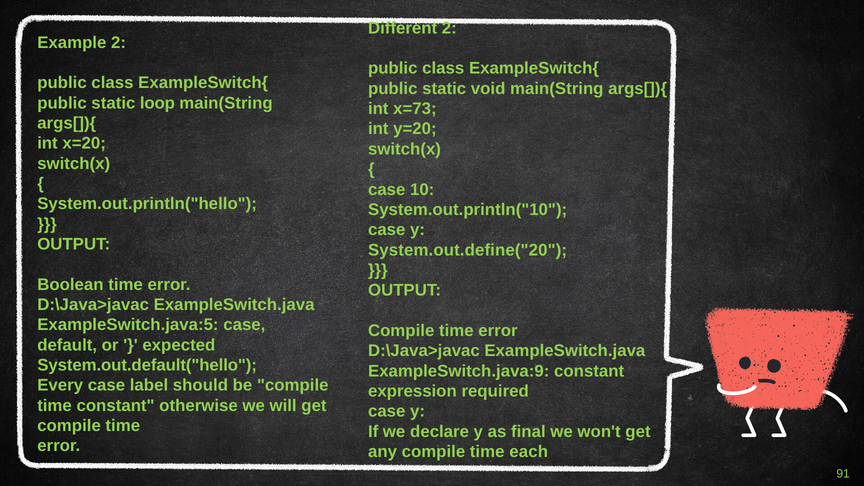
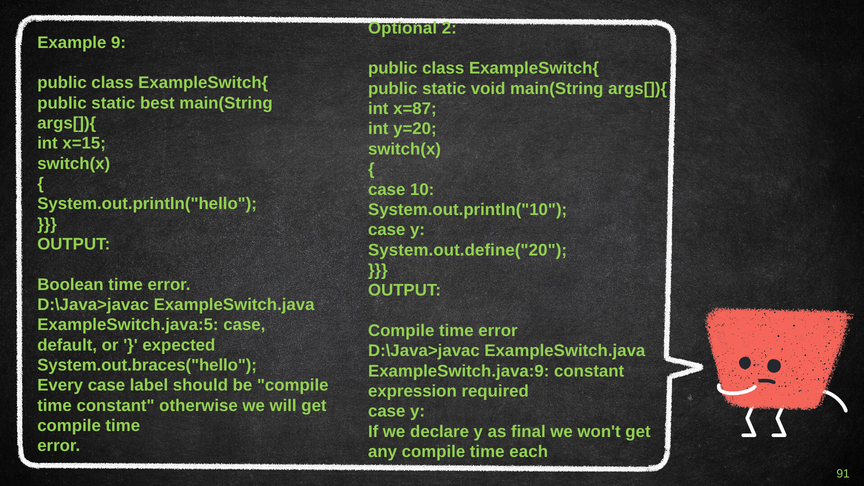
Different: Different -> Optional (403, 28)
Example 2: 2 -> 9 (119, 43)
loop: loop -> best (157, 103)
x=73: x=73 -> x=87 (415, 109)
x=20: x=20 -> x=15 (84, 143)
System.out.default("hello: System.out.default("hello -> System.out.braces("hello (147, 365)
